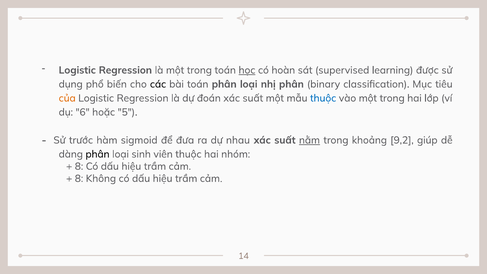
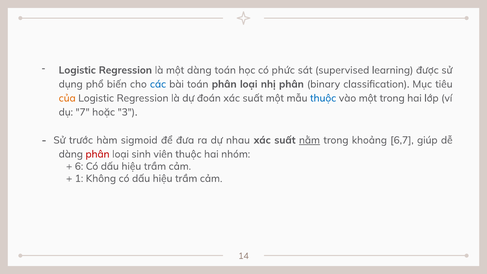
là một trong: trong -> dàng (199, 70)
học underline: present -> none (247, 70)
hoàn: hoàn -> phức (283, 70)
các colour: black -> blue (158, 84)
6: 6 -> 7 (83, 112)
5: 5 -> 3 (127, 112)
9,2: 9,2 -> 6,7 (402, 140)
phân colour: black -> red (98, 154)
8: 8 -> 6 (79, 166)
8: 8 -> 1 (79, 178)
